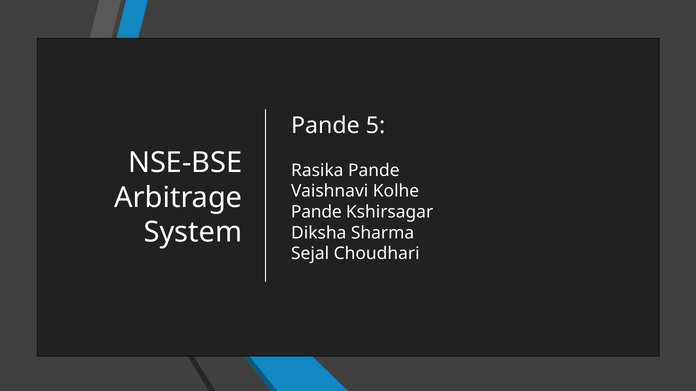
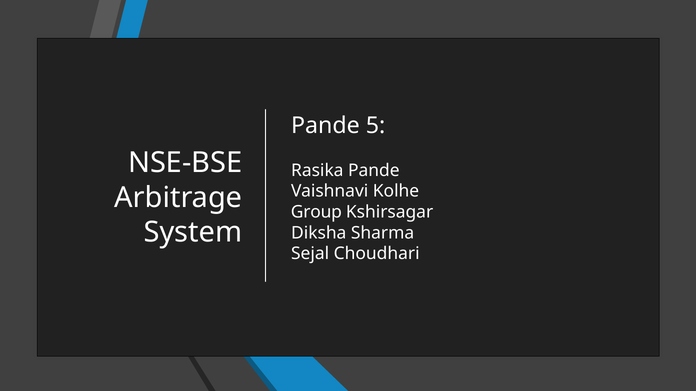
Pande: Pande -> Group (316, 212)
